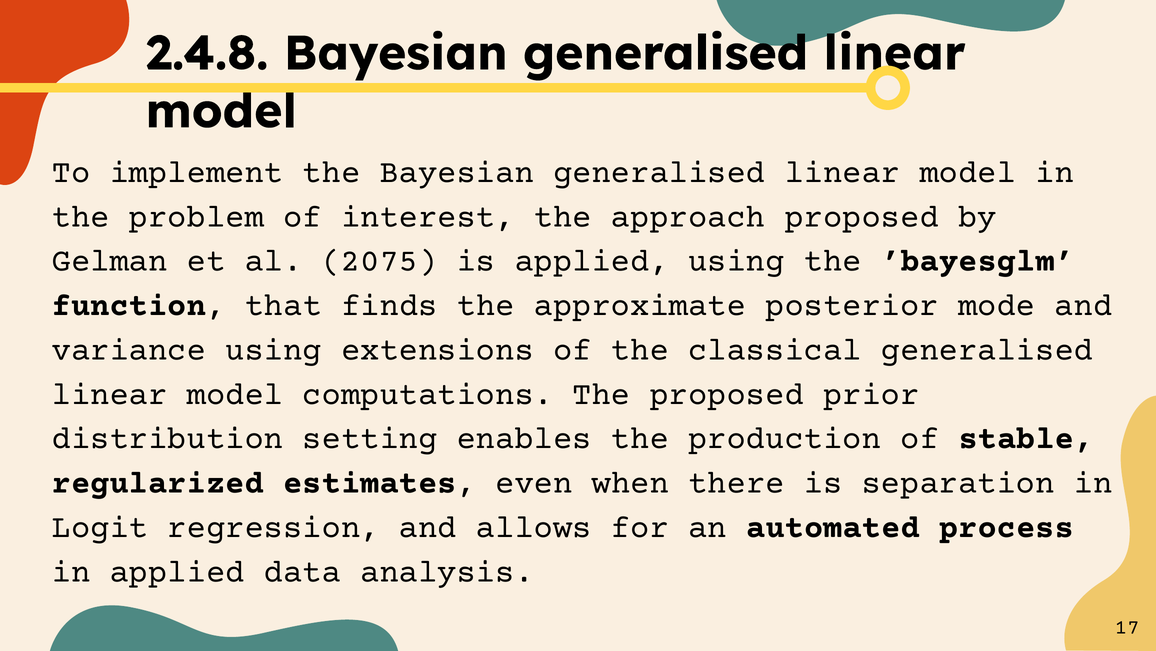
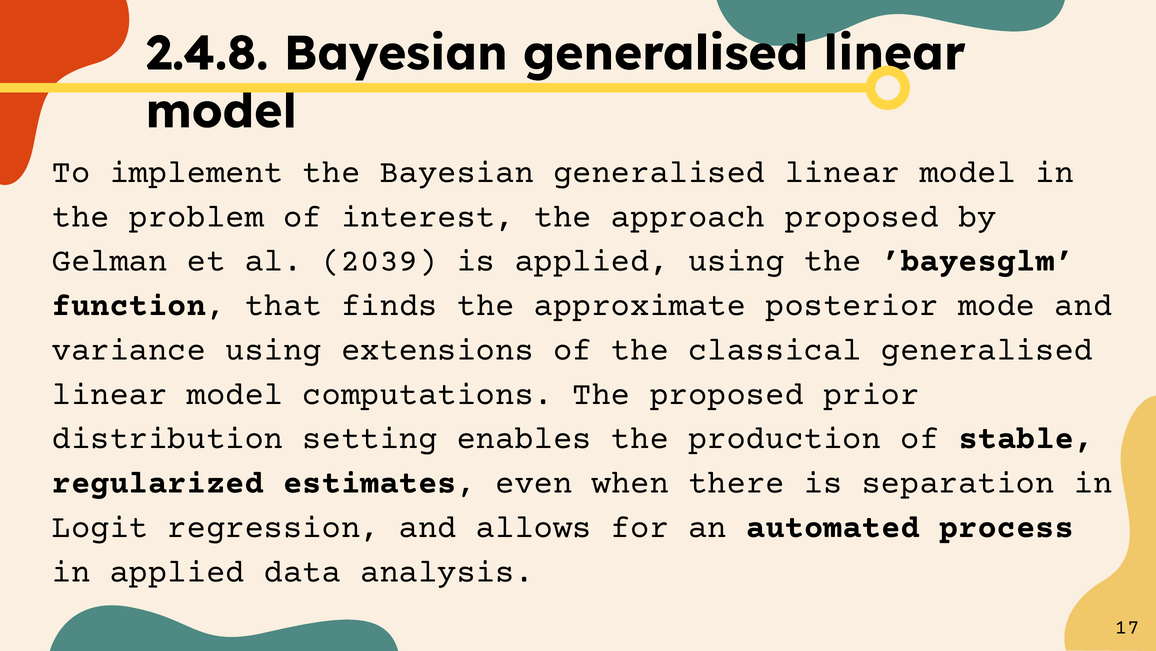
2075: 2075 -> 2039 (380, 260)
